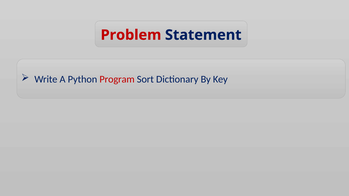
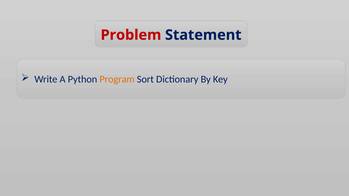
Program colour: red -> orange (117, 79)
